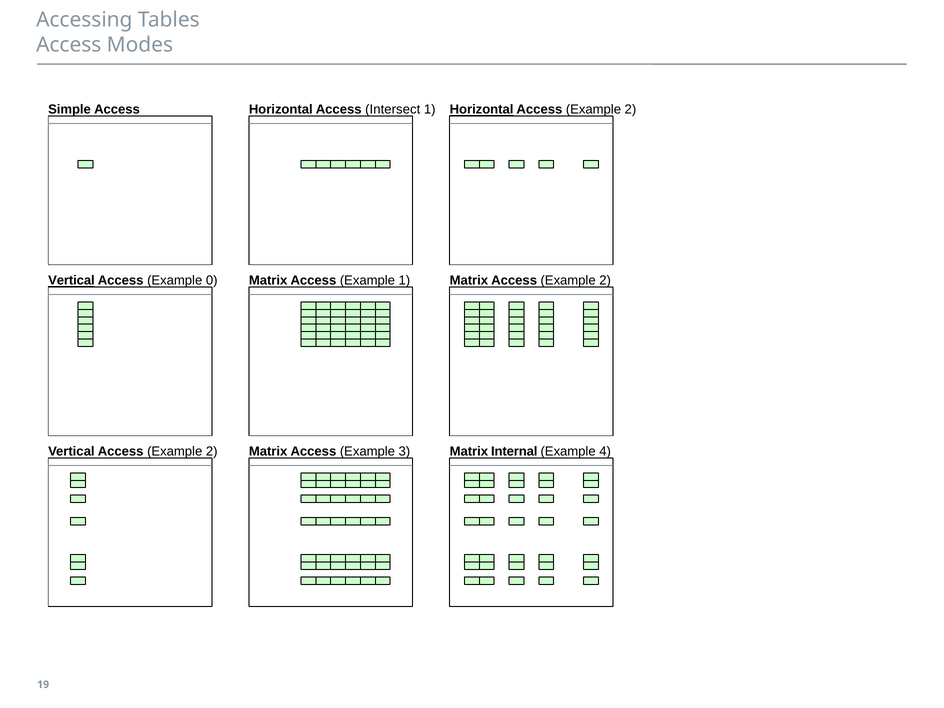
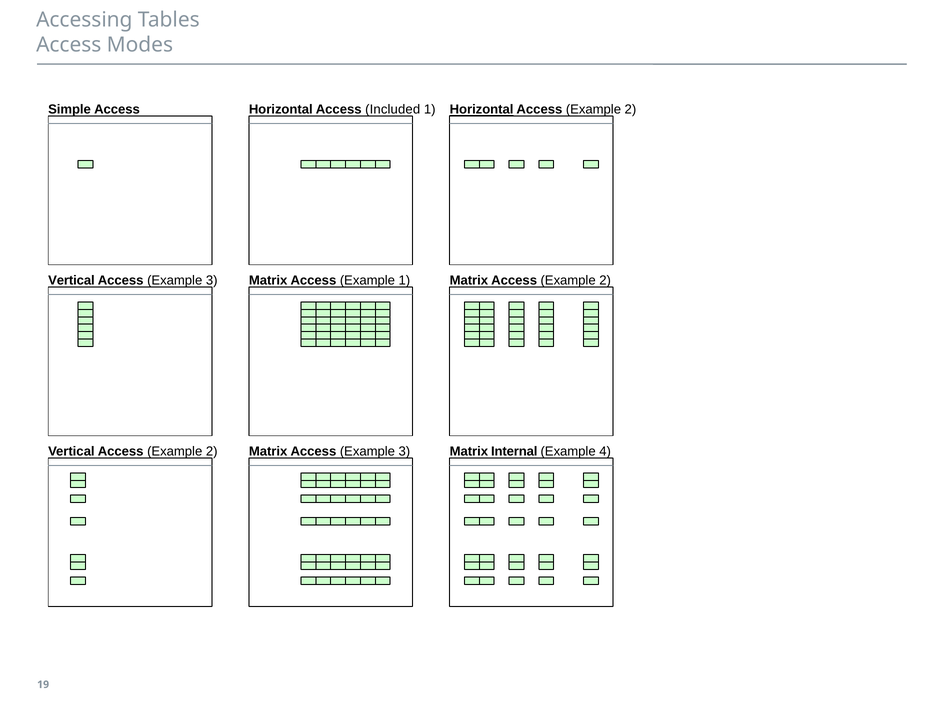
Intersect: Intersect -> Included (393, 110)
Vertical underline: present -> none (71, 281)
0: 0 -> 3 (212, 281)
